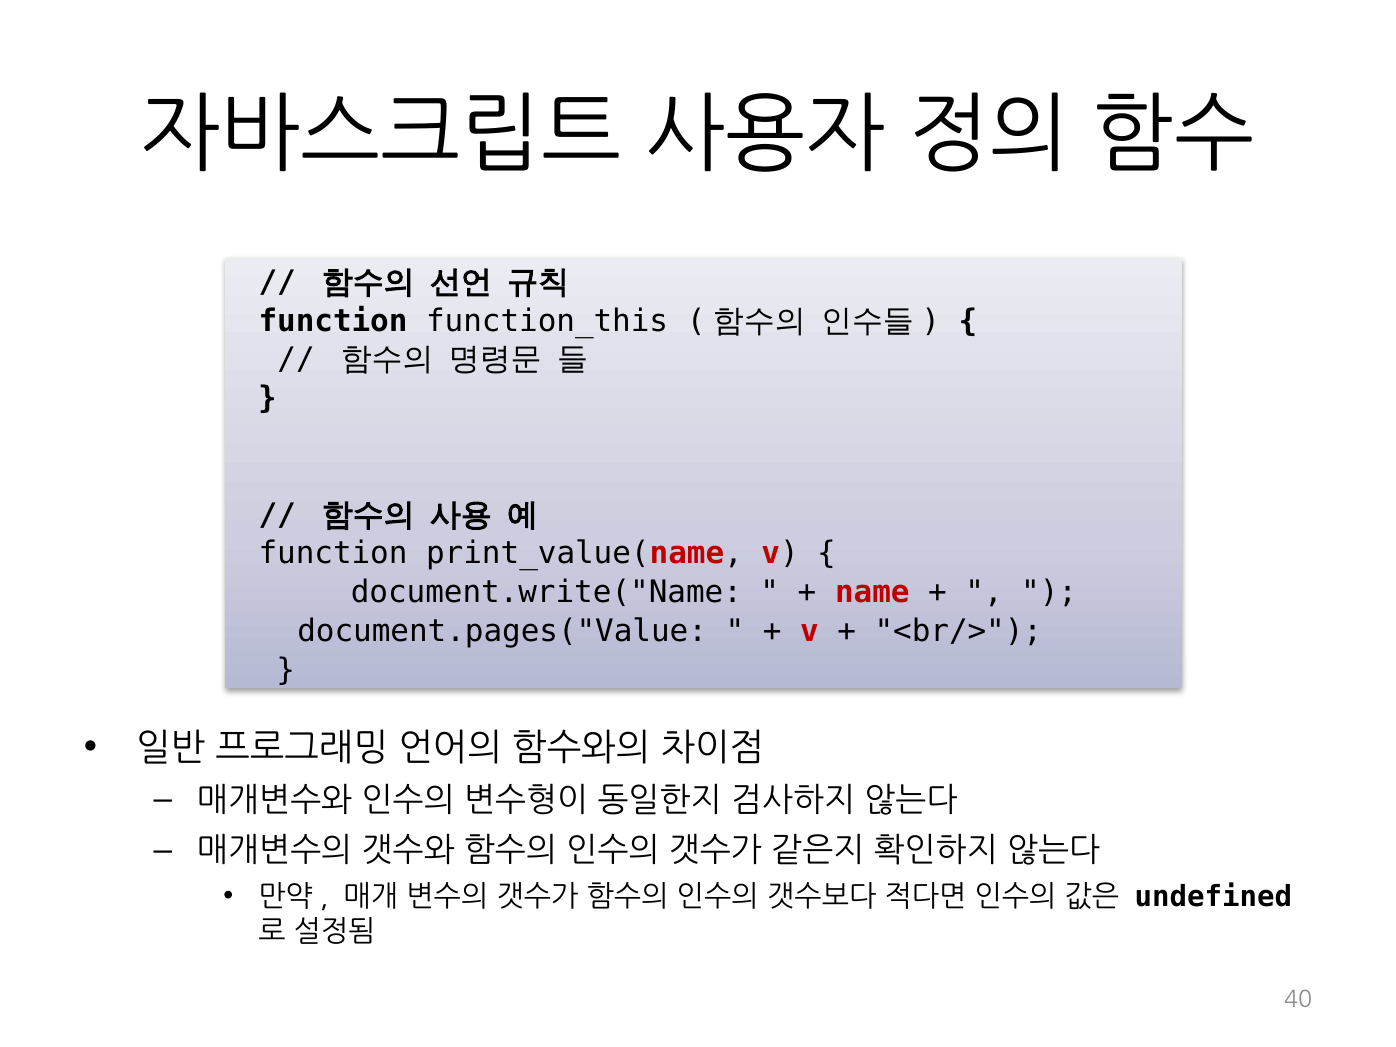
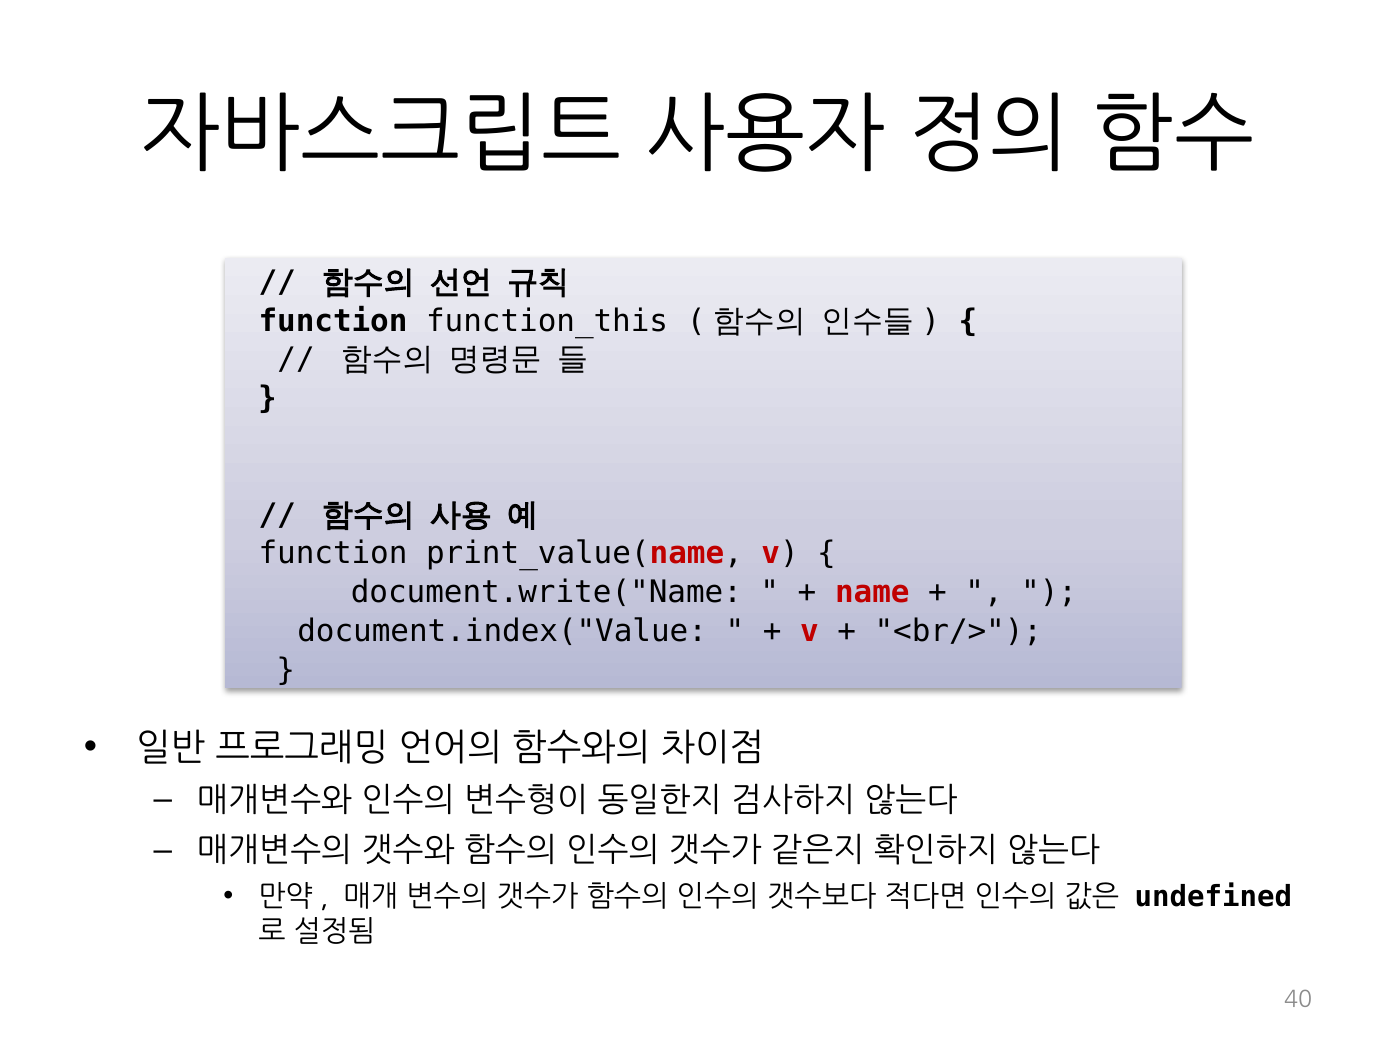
document.pages("Value: document.pages("Value -> document.index("Value (502, 631)
